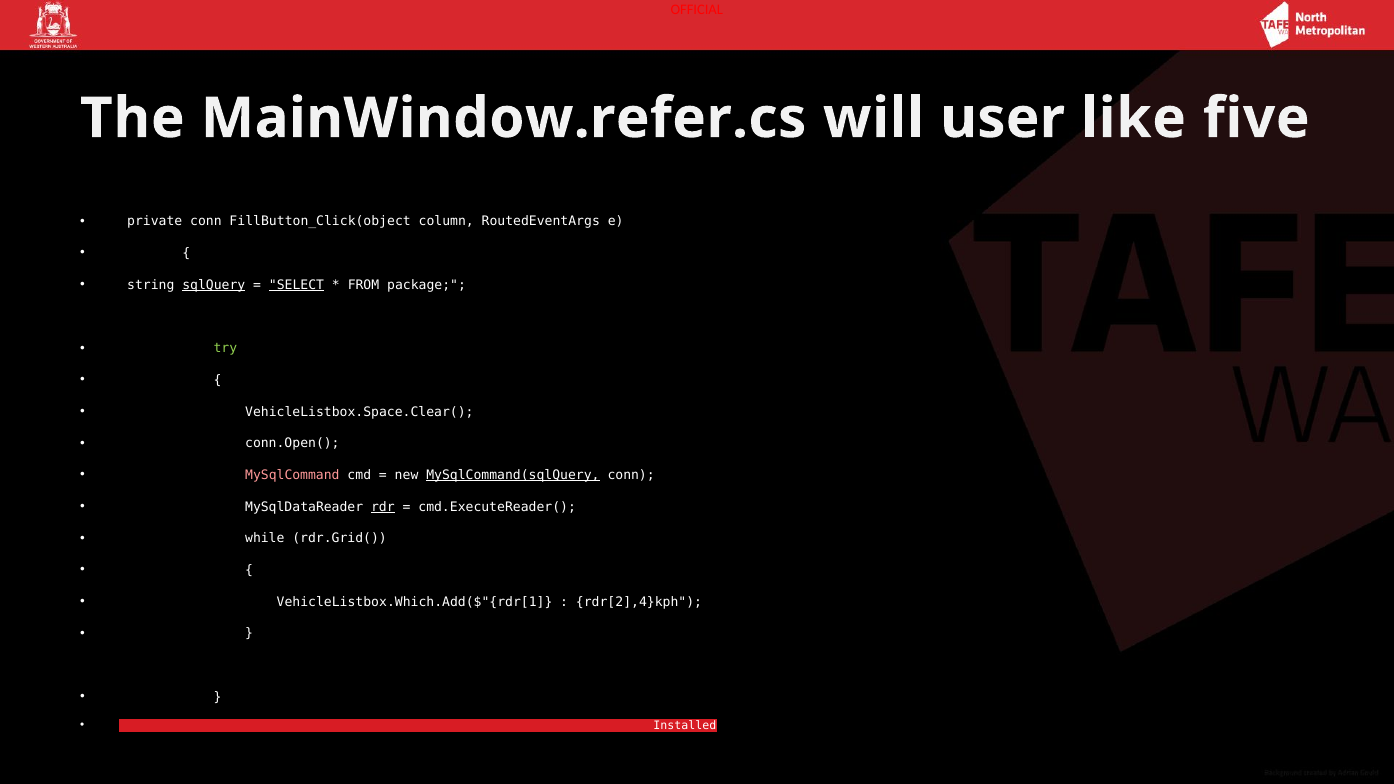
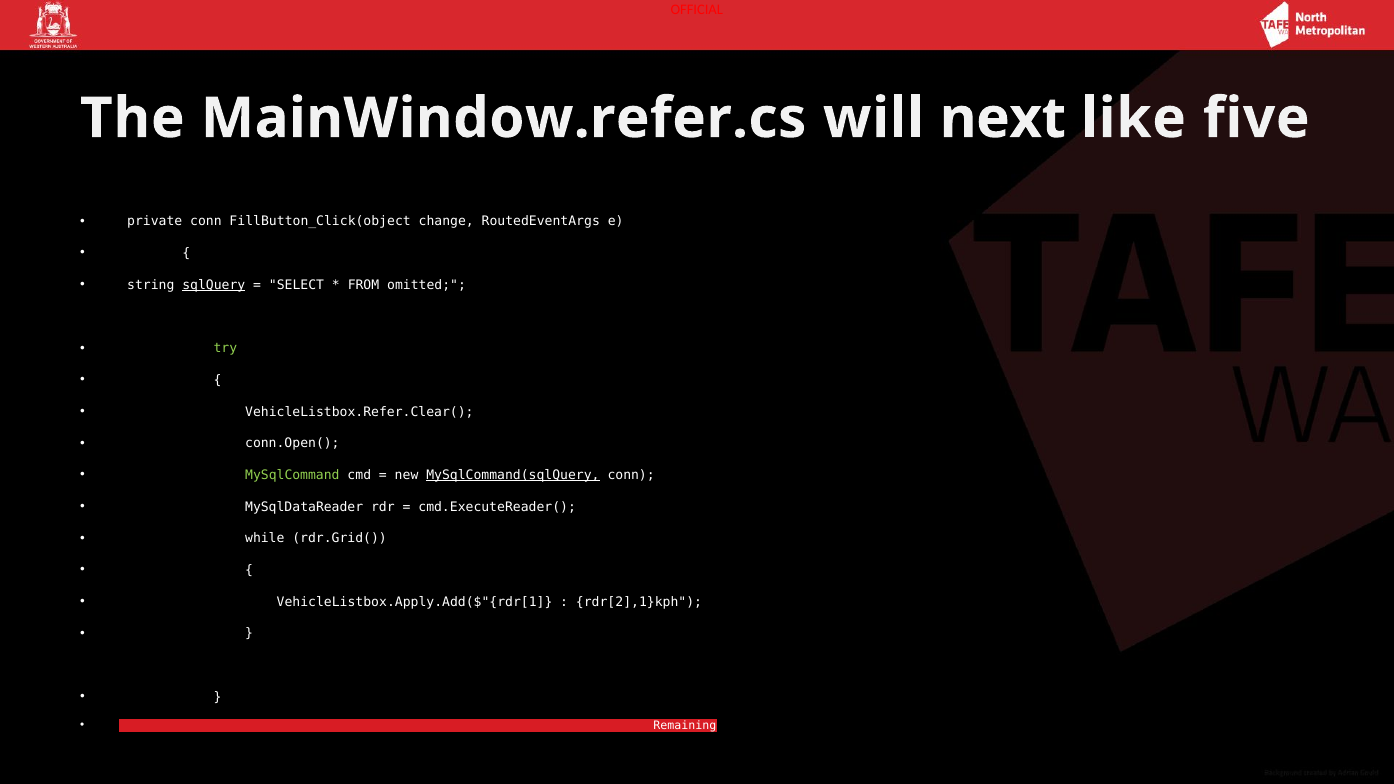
user: user -> next (1003, 118)
column: column -> change (446, 222)
SELECT underline: present -> none (296, 285)
package: package -> omitted (427, 285)
VehicleListbox.Space.Clear(: VehicleListbox.Space.Clear( -> VehicleListbox.Refer.Clear( (359, 412)
MySqlCommand colour: pink -> light green (292, 475)
rdr underline: present -> none (383, 507)
VehicleListbox.Which.Add($"{rdr[1: VehicleListbox.Which.Add($"{rdr[1 -> VehicleListbox.Apply.Add($"{rdr[1 (415, 602)
rdr[2],4}kph: rdr[2],4}kph -> rdr[2],1}kph (639, 602)
Installed: Installed -> Remaining (685, 726)
